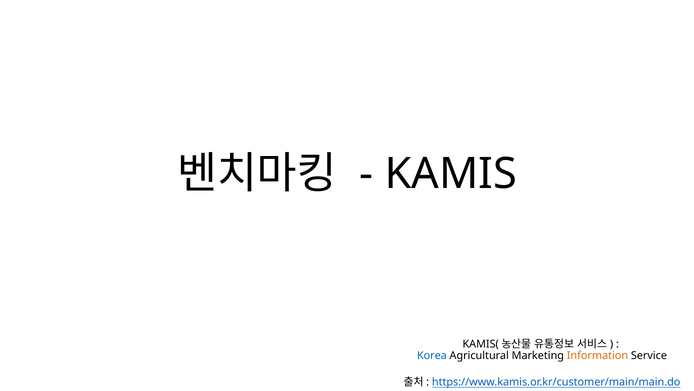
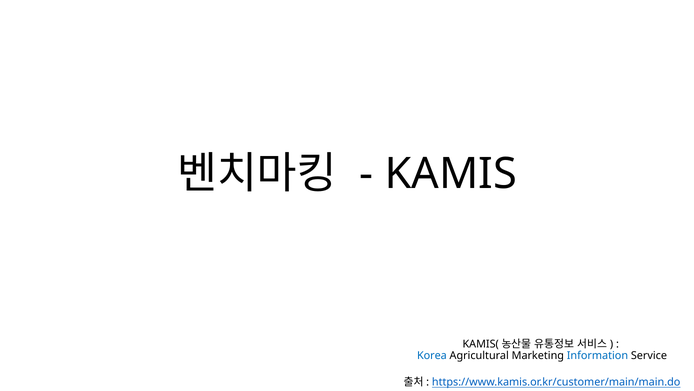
Information colour: orange -> blue (597, 355)
